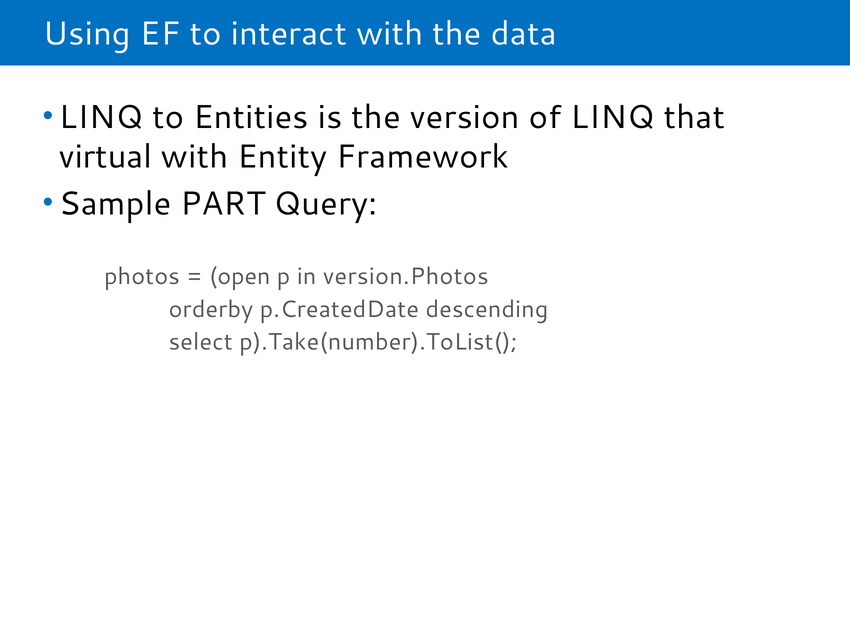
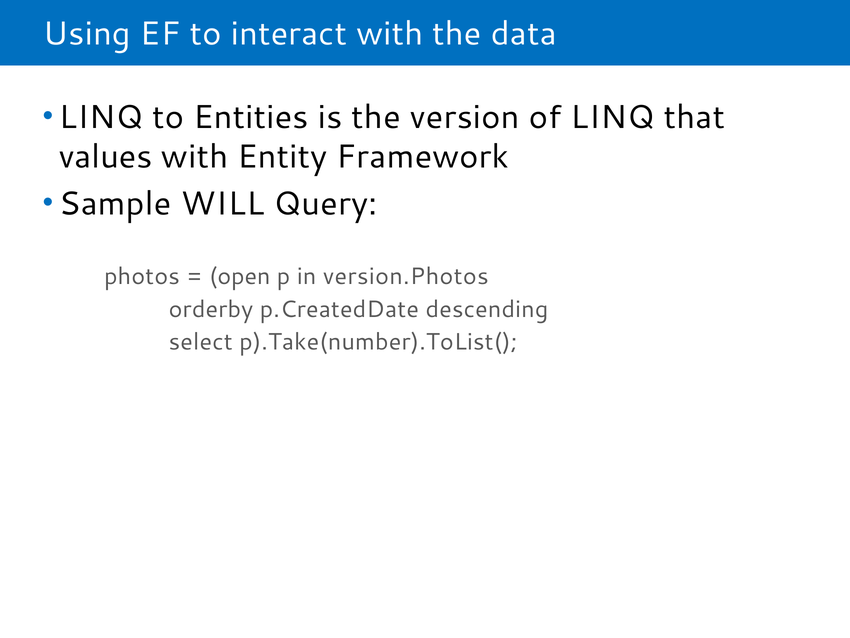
virtual: virtual -> values (106, 157)
PART: PART -> WILL (223, 204)
